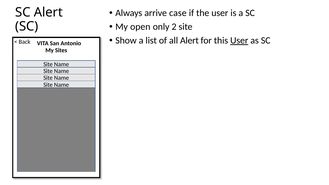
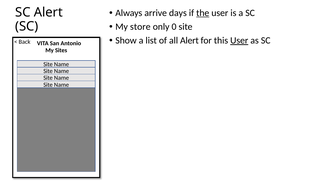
case: case -> days (178, 13)
the underline: none -> present (203, 13)
open: open -> store (140, 27)
2: 2 -> 0 (174, 27)
